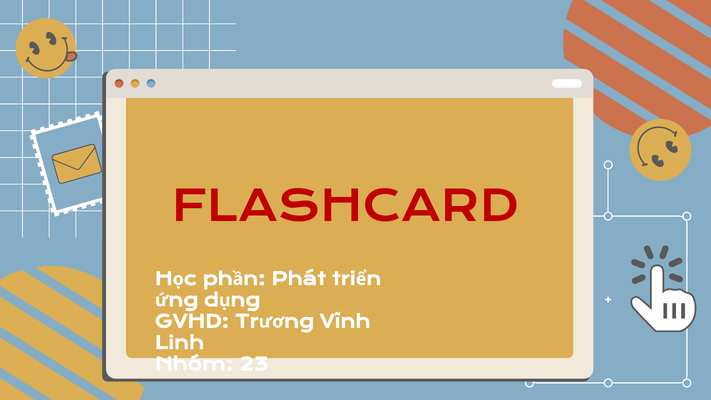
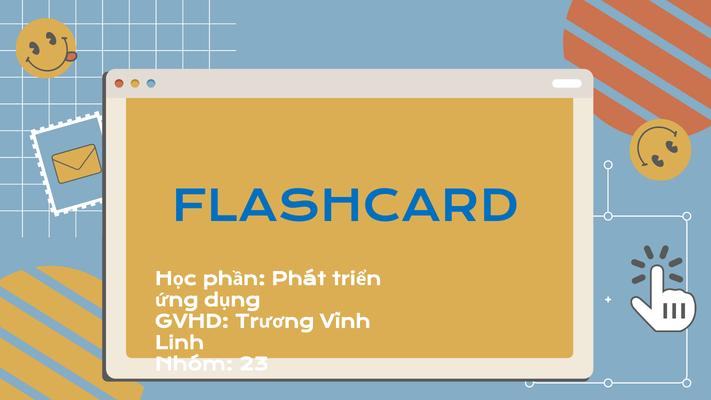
FLASHCARD colour: red -> blue (345, 207)
